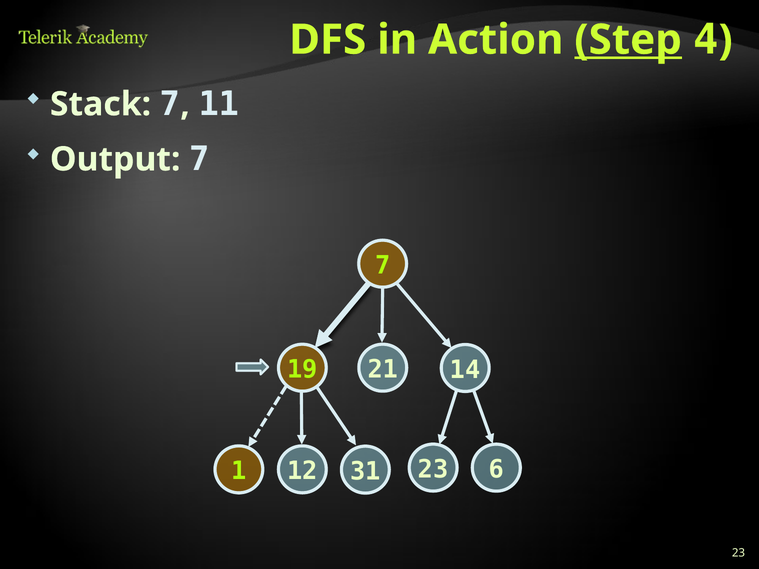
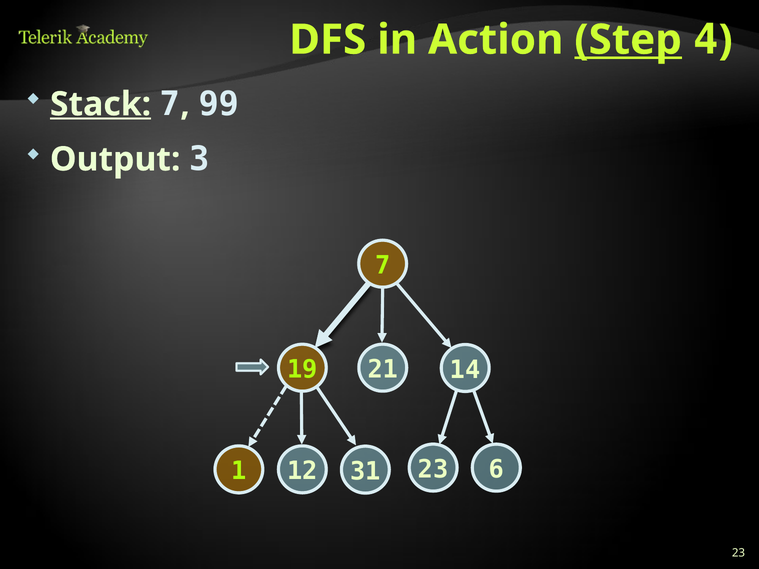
Stack underline: none -> present (101, 104)
11: 11 -> 99 (219, 104)
Output 7: 7 -> 3 (200, 159)
